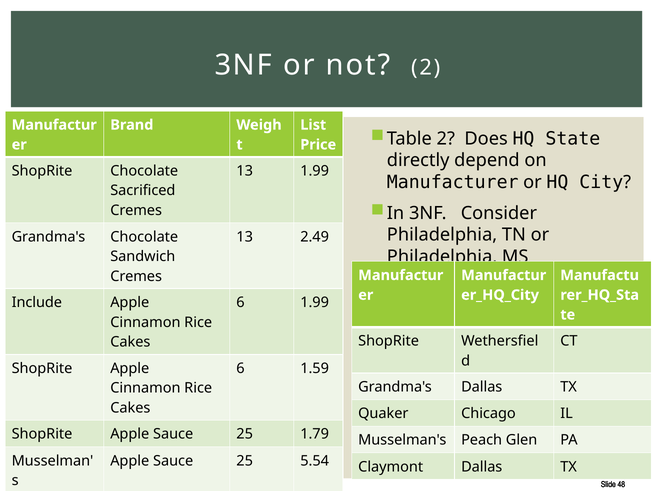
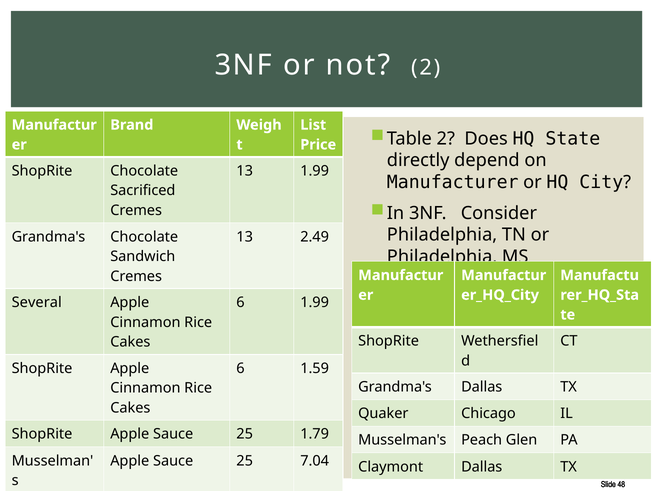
Include: Include -> Several (37, 303)
5.54: 5.54 -> 7.04 (315, 461)
